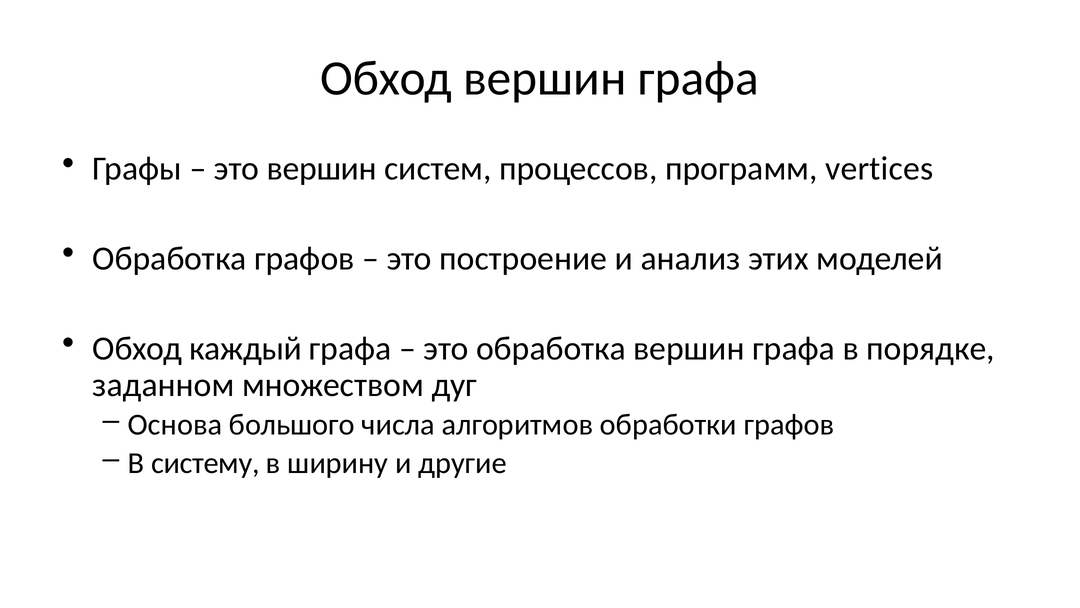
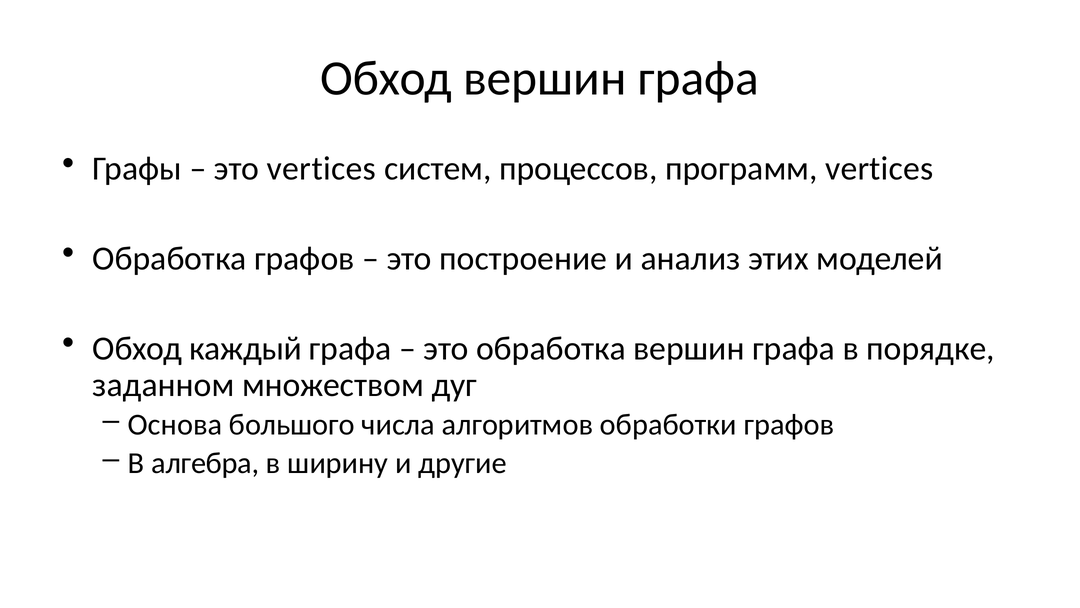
это вершин: вершин -> vertices (321, 168)
систему: систему -> алгебра (205, 463)
